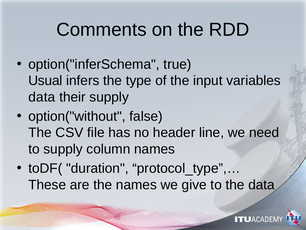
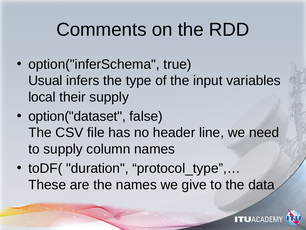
data: data -> local (42, 97)
option("without: option("without -> option("dataset (77, 116)
